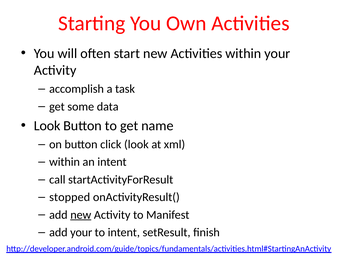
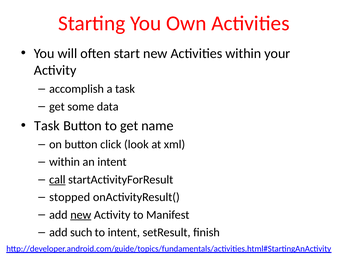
Look: Look -> Task (47, 126)
call underline: none -> present (57, 180)
add your: your -> such (81, 232)
